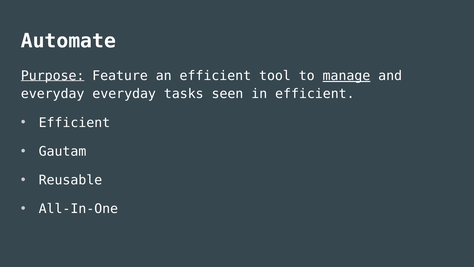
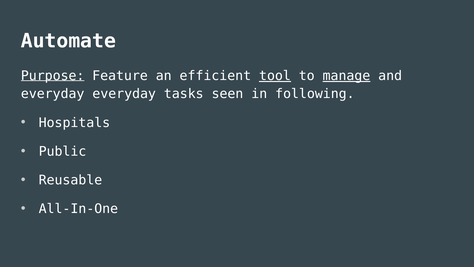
tool underline: none -> present (275, 76)
in efficient: efficient -> following (315, 94)
Efficient: Efficient -> Hospitals (74, 123)
Gautam: Gautam -> Public (62, 151)
